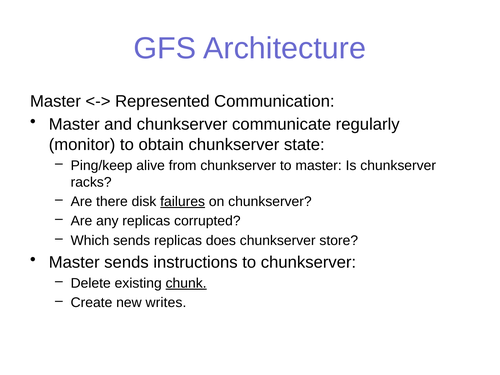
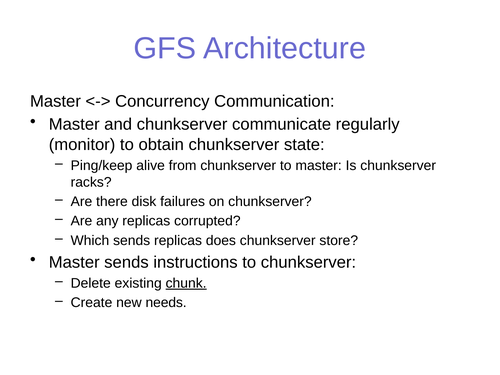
Represented: Represented -> Concurrency (162, 101)
failures underline: present -> none (183, 202)
writes: writes -> needs (166, 303)
